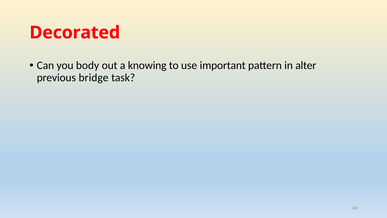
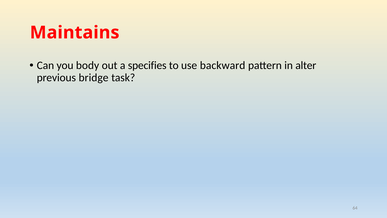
Decorated: Decorated -> Maintains (75, 33)
knowing: knowing -> specifies (147, 65)
important: important -> backward (223, 65)
